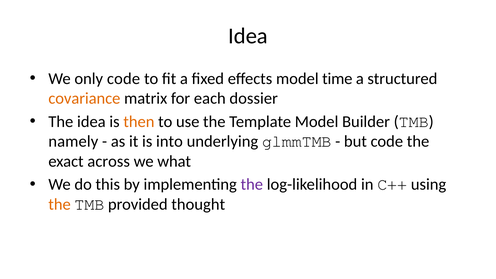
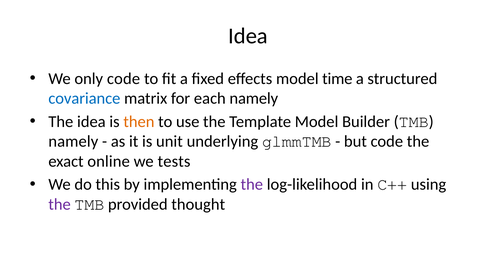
covariance colour: orange -> blue (84, 99)
each dossier: dossier -> namely (254, 99)
into: into -> unit (169, 141)
across: across -> online (109, 161)
what: what -> tests (174, 161)
the colour: orange -> purple (60, 204)
